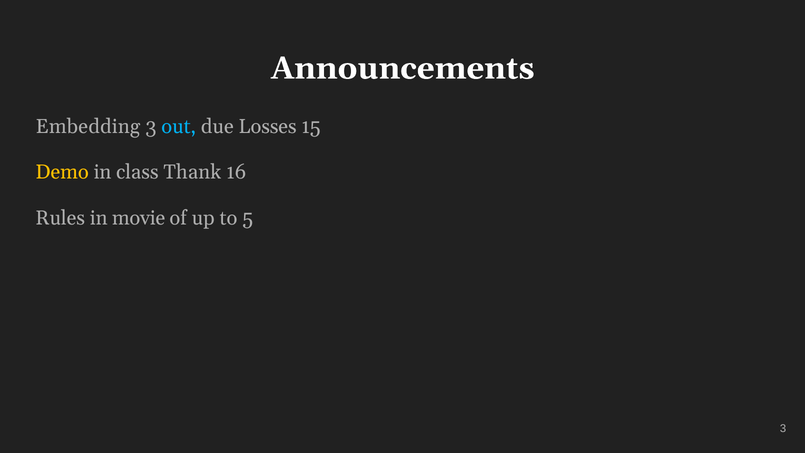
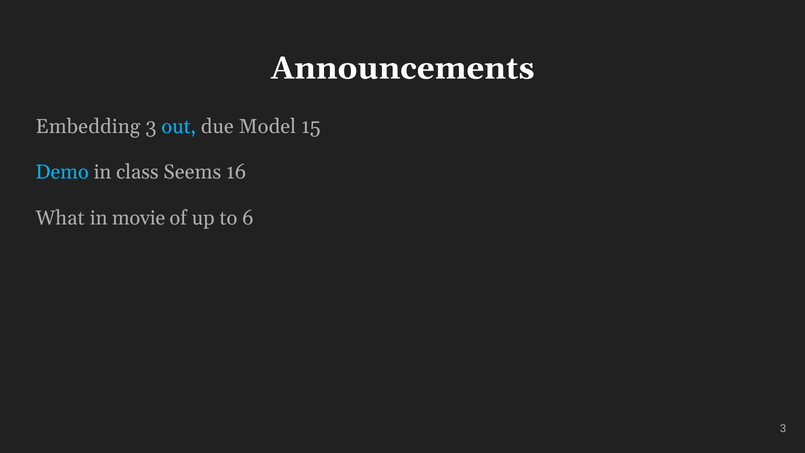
Losses: Losses -> Model (267, 127)
Demo colour: yellow -> light blue (62, 172)
Thank: Thank -> Seems (192, 172)
Rules: Rules -> What (60, 218)
5: 5 -> 6 (248, 218)
